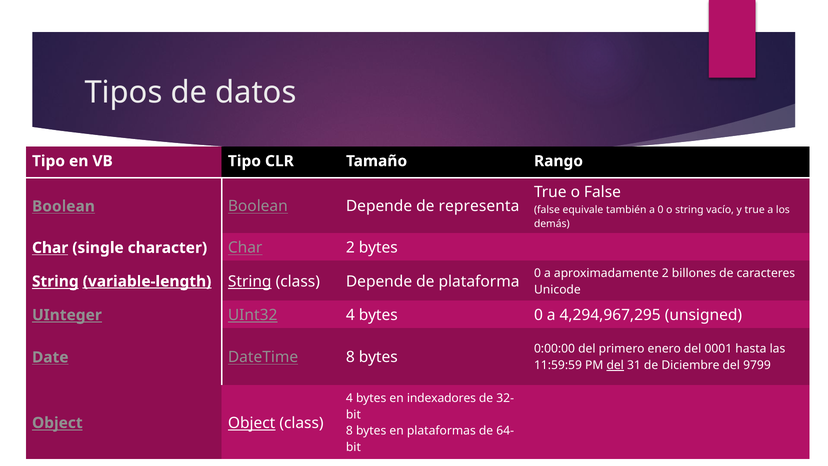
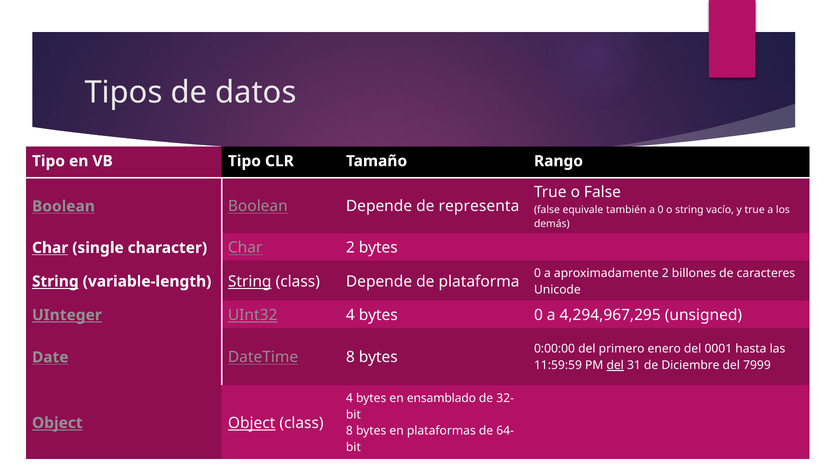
variable-length underline: present -> none (147, 281)
9799: 9799 -> 7999 (757, 365)
indexadores: indexadores -> ensamblado (441, 398)
